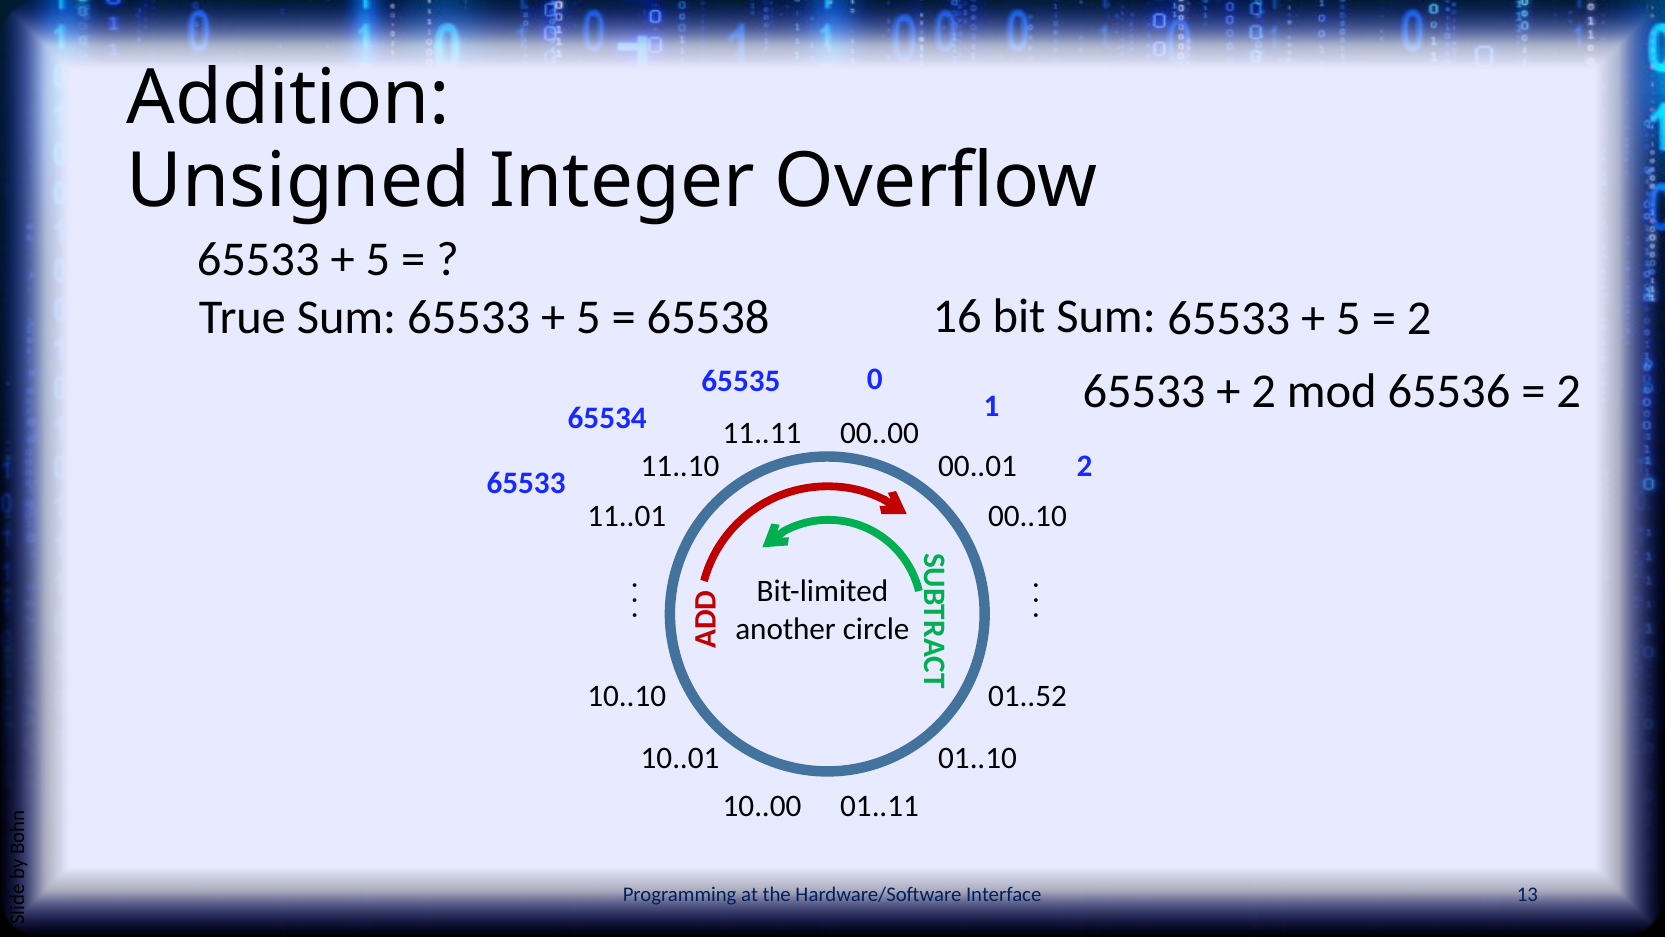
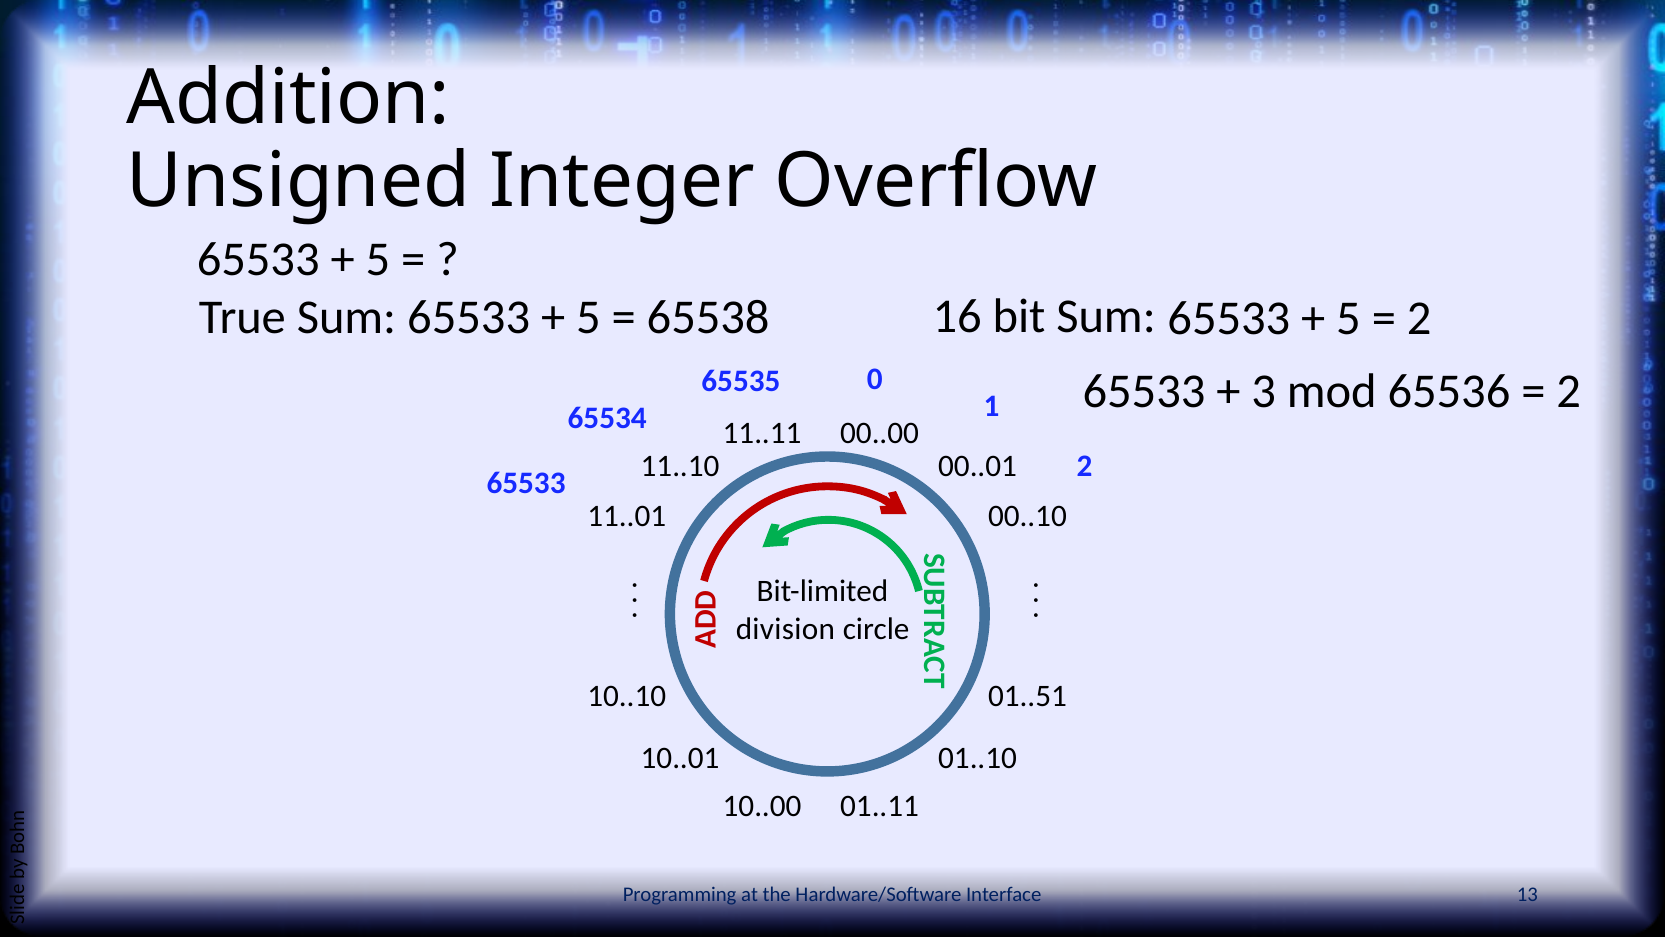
2: 2 -> 3 (1264, 391)
another: another -> division (785, 629)
01..52: 01..52 -> 01..51 (1027, 696)
